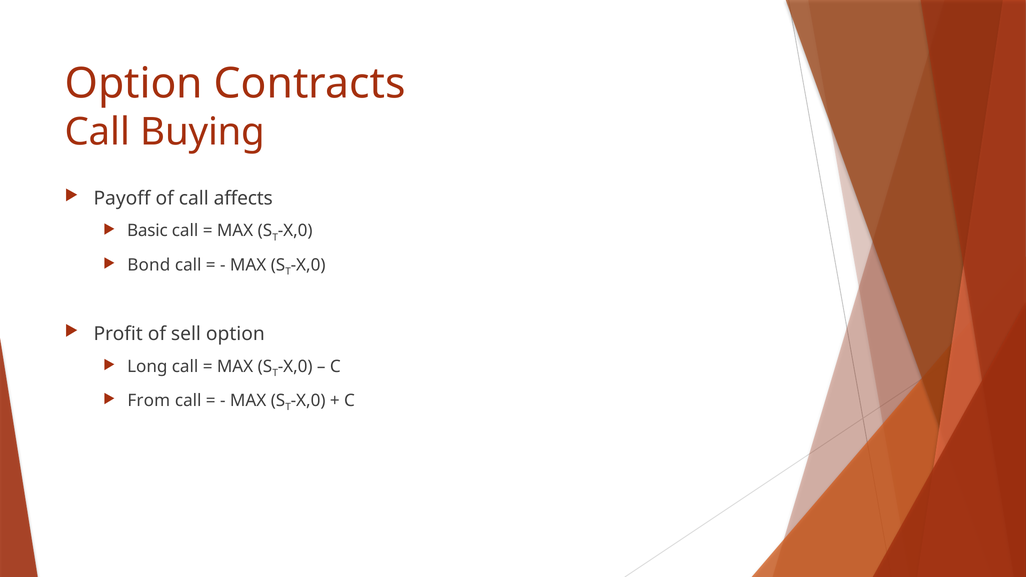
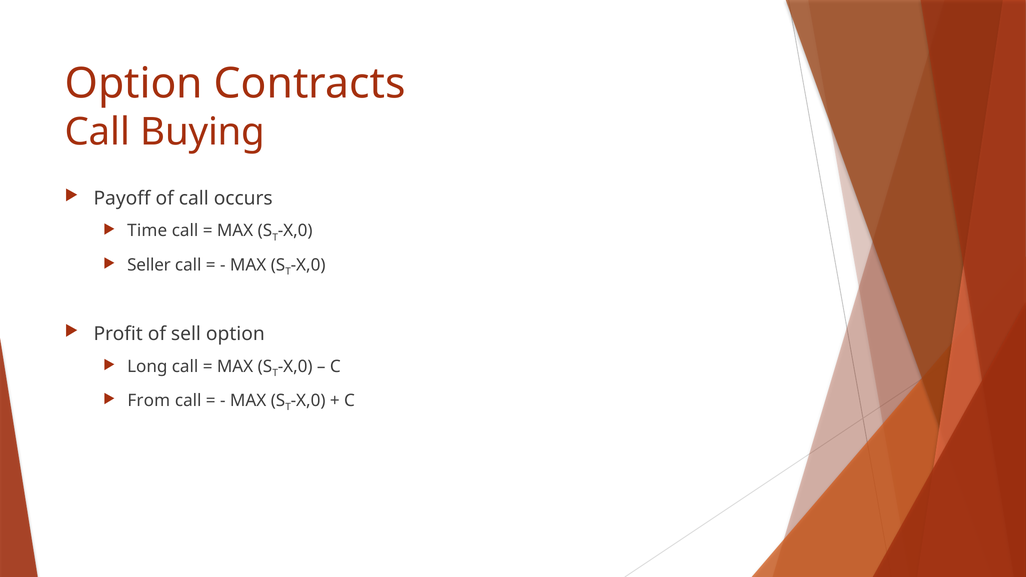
affects: affects -> occurs (243, 199)
Basic: Basic -> Time (147, 231)
Bond: Bond -> Seller (149, 265)
